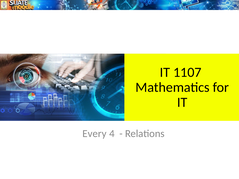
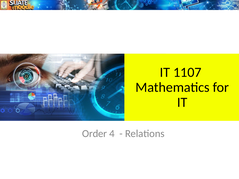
Every: Every -> Order (95, 134)
